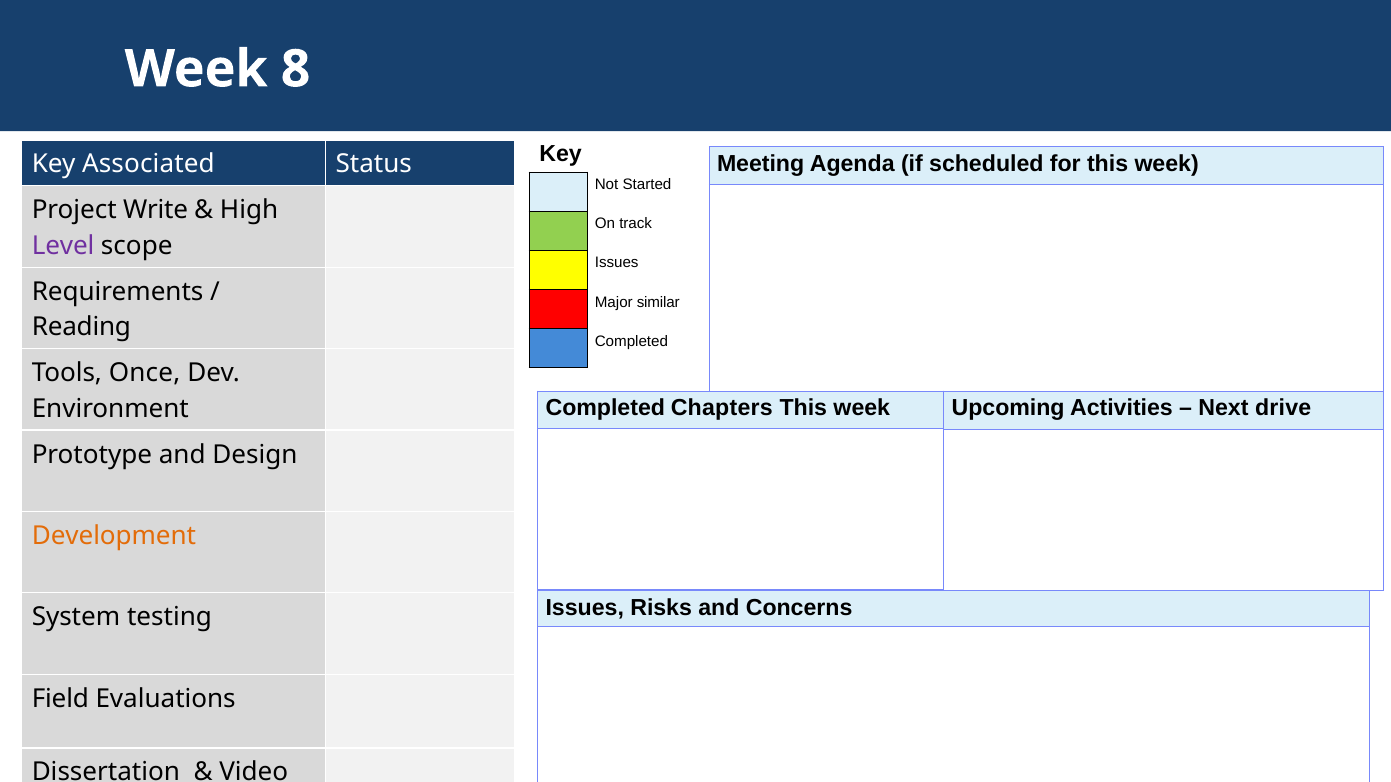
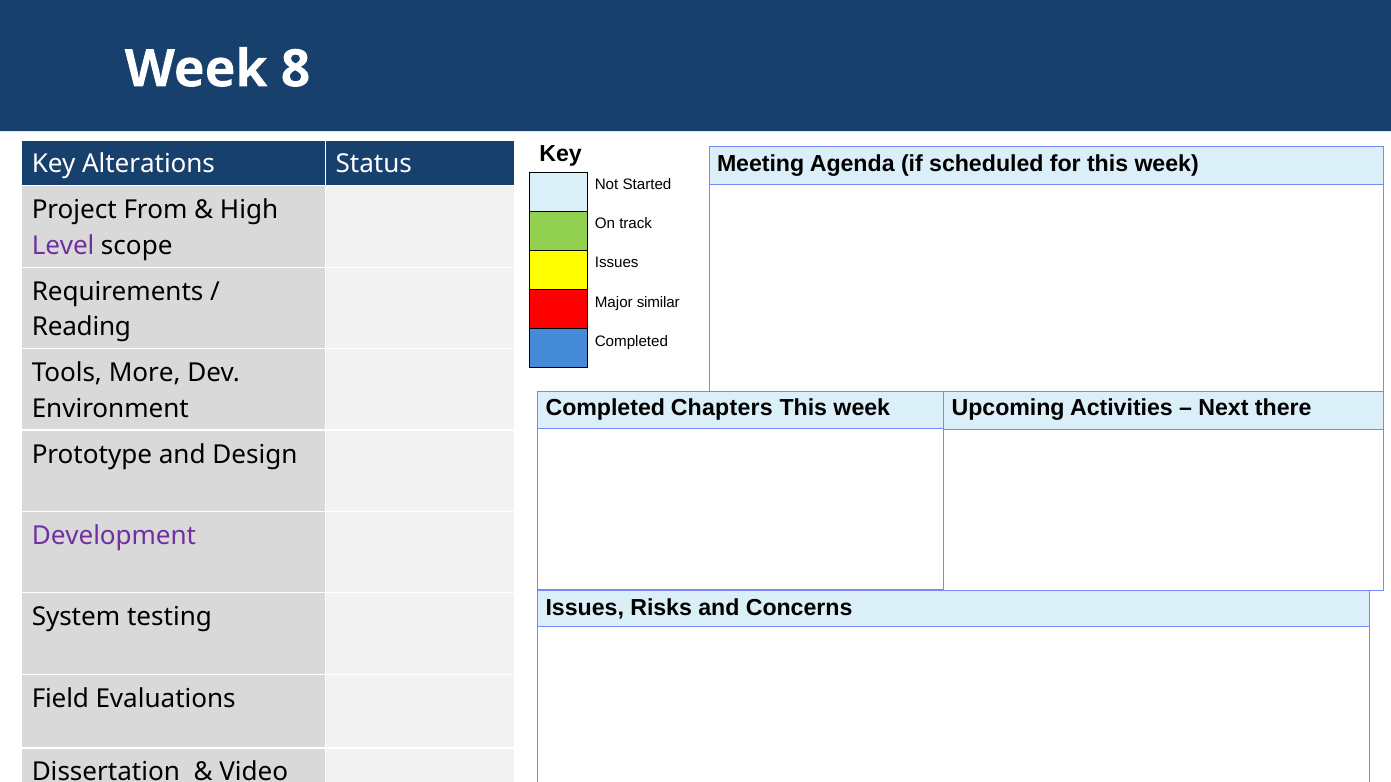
Associated: Associated -> Alterations (149, 164)
Write: Write -> From (156, 210)
Once: Once -> More (145, 373)
drive: drive -> there (1283, 408)
Development colour: orange -> purple (114, 536)
